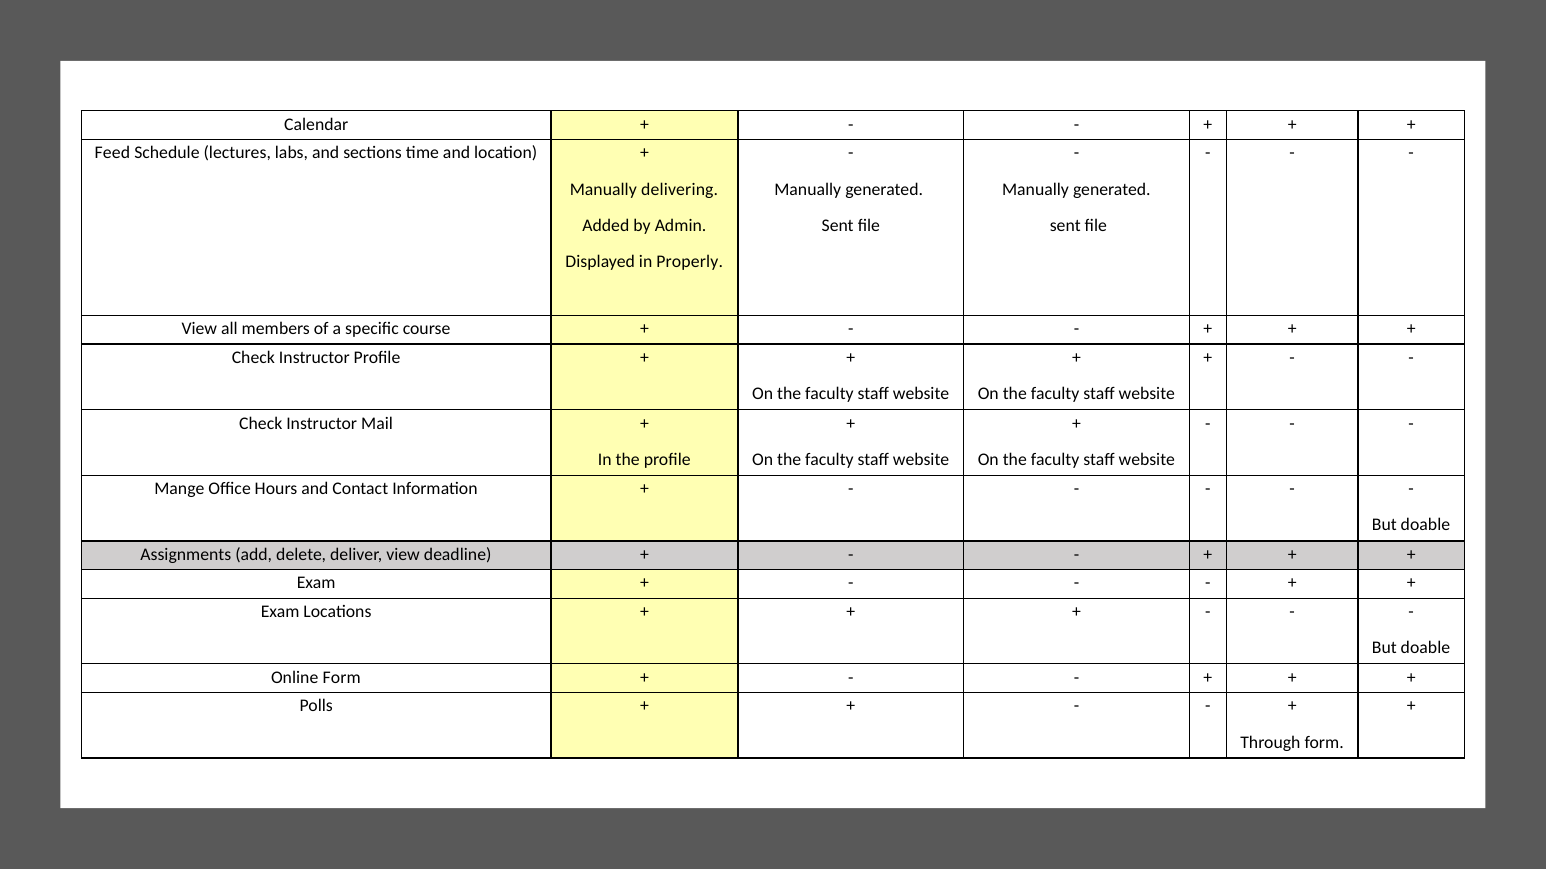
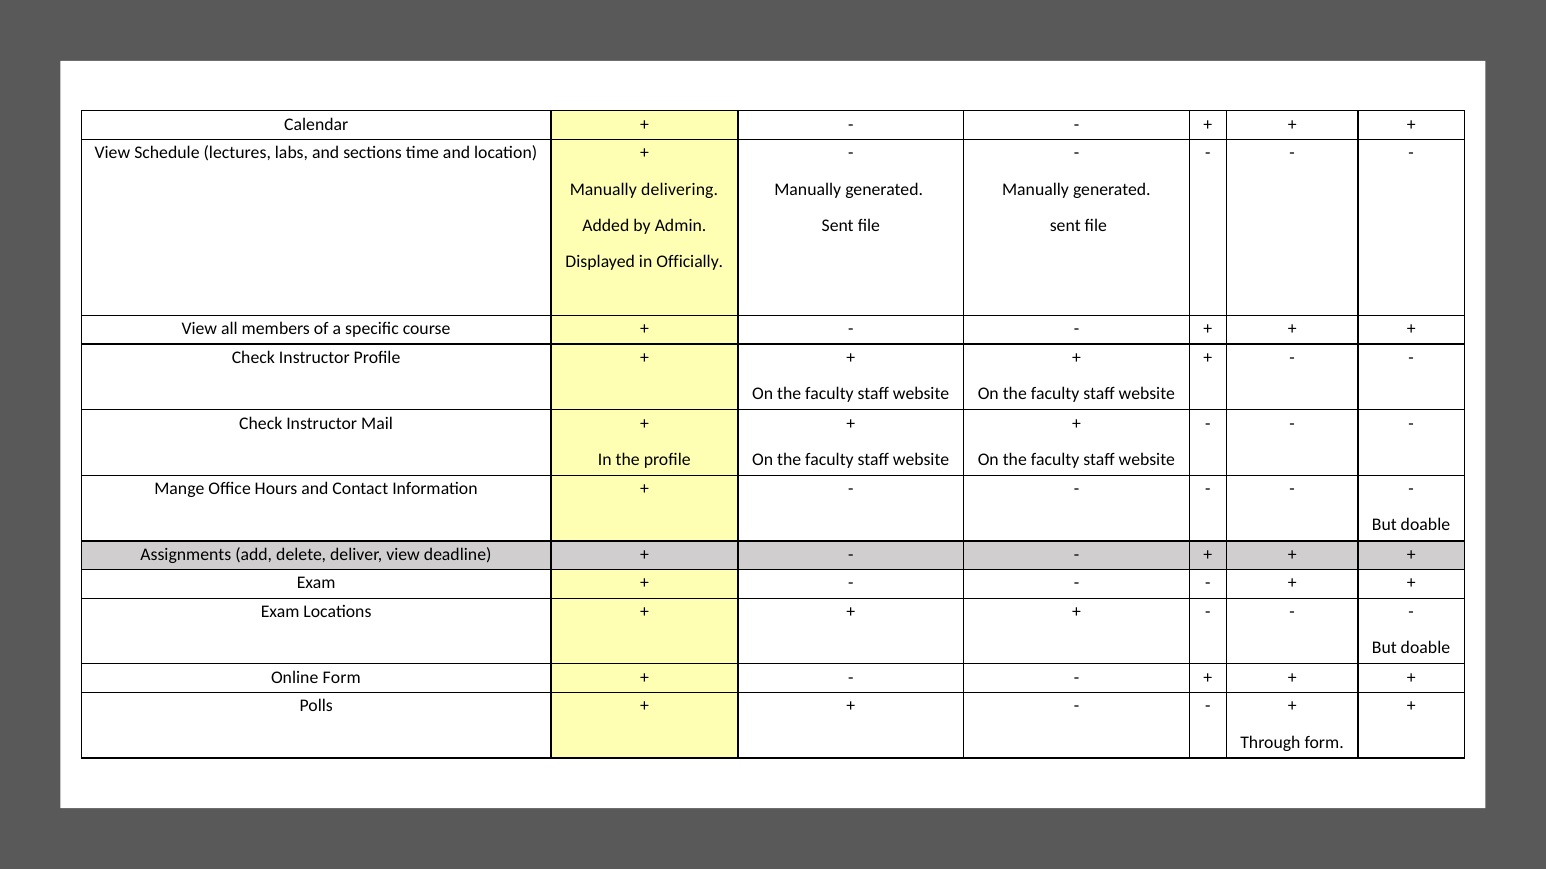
Feed: Feed -> View (112, 153)
Properly: Properly -> Officially (690, 262)
